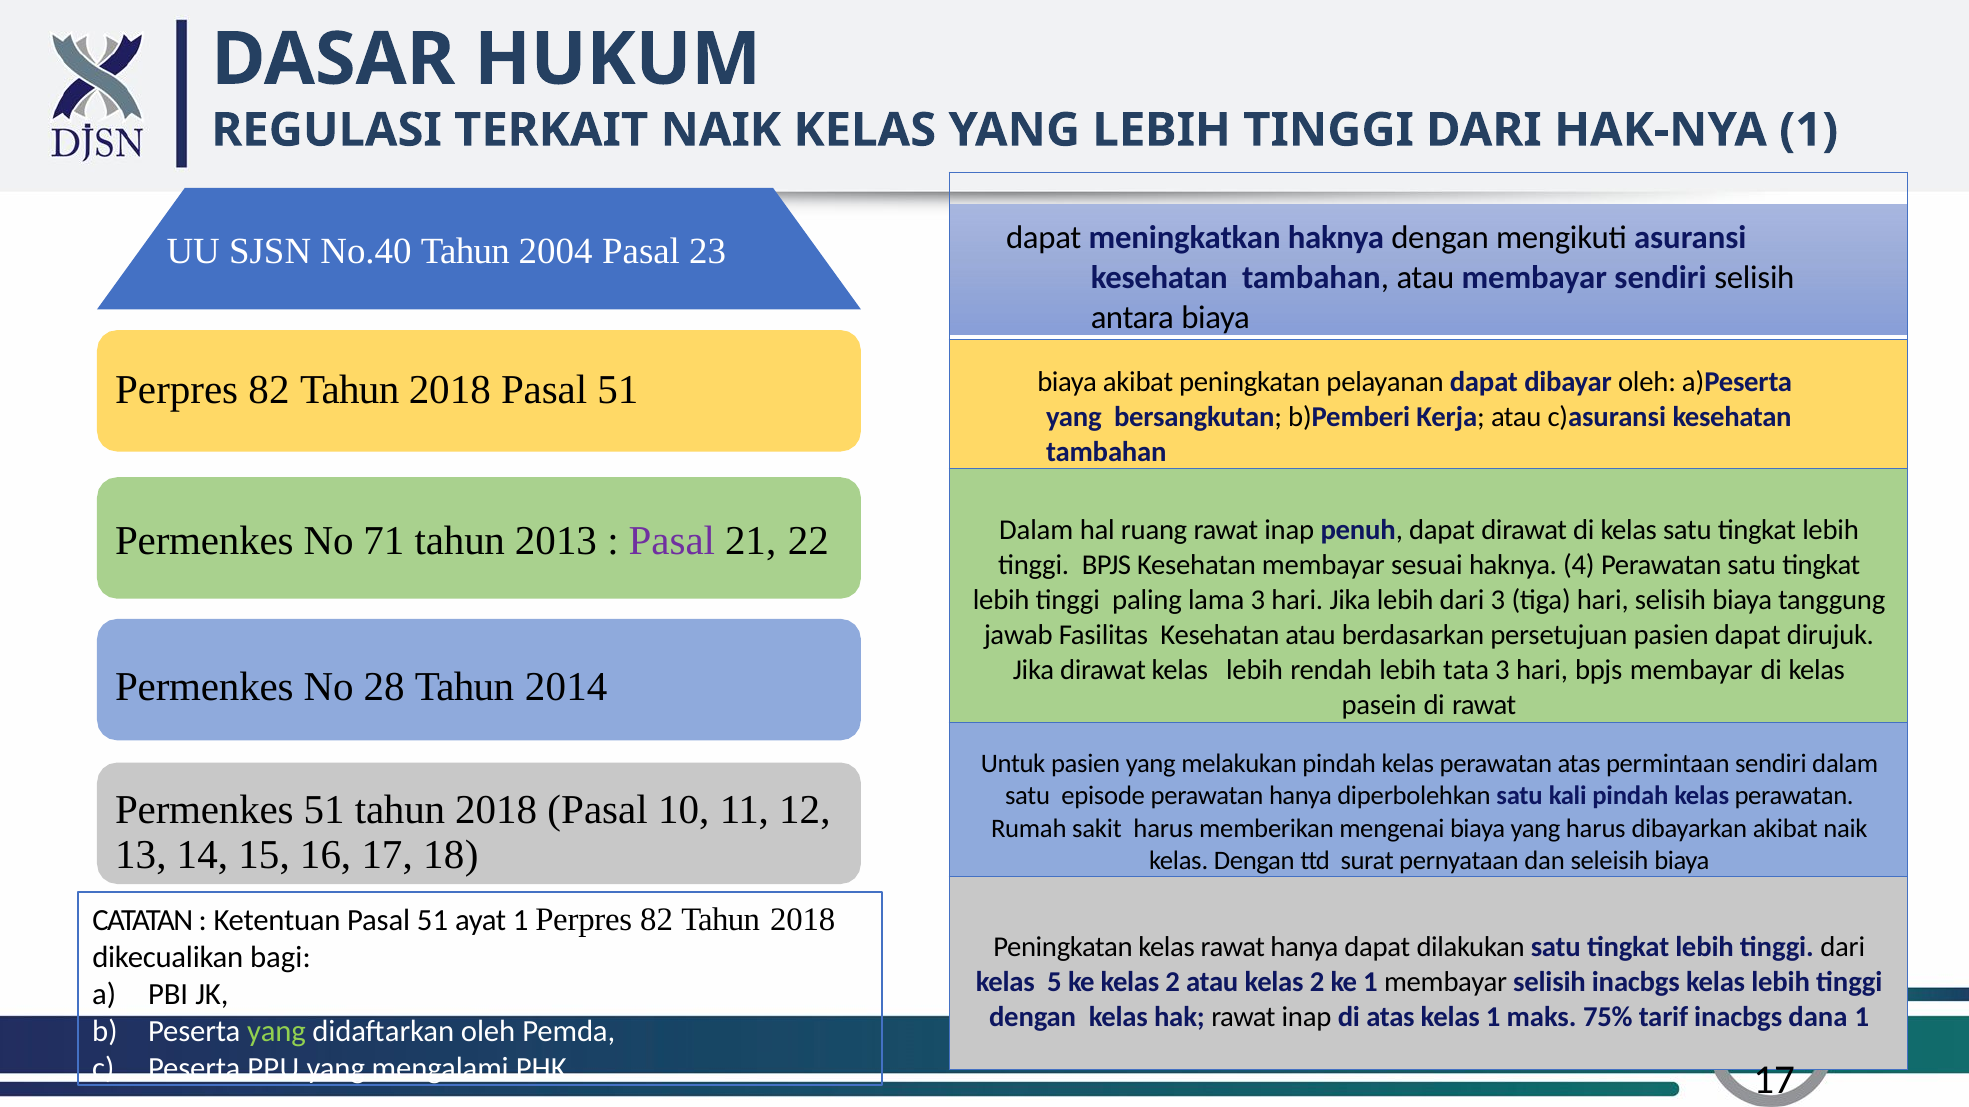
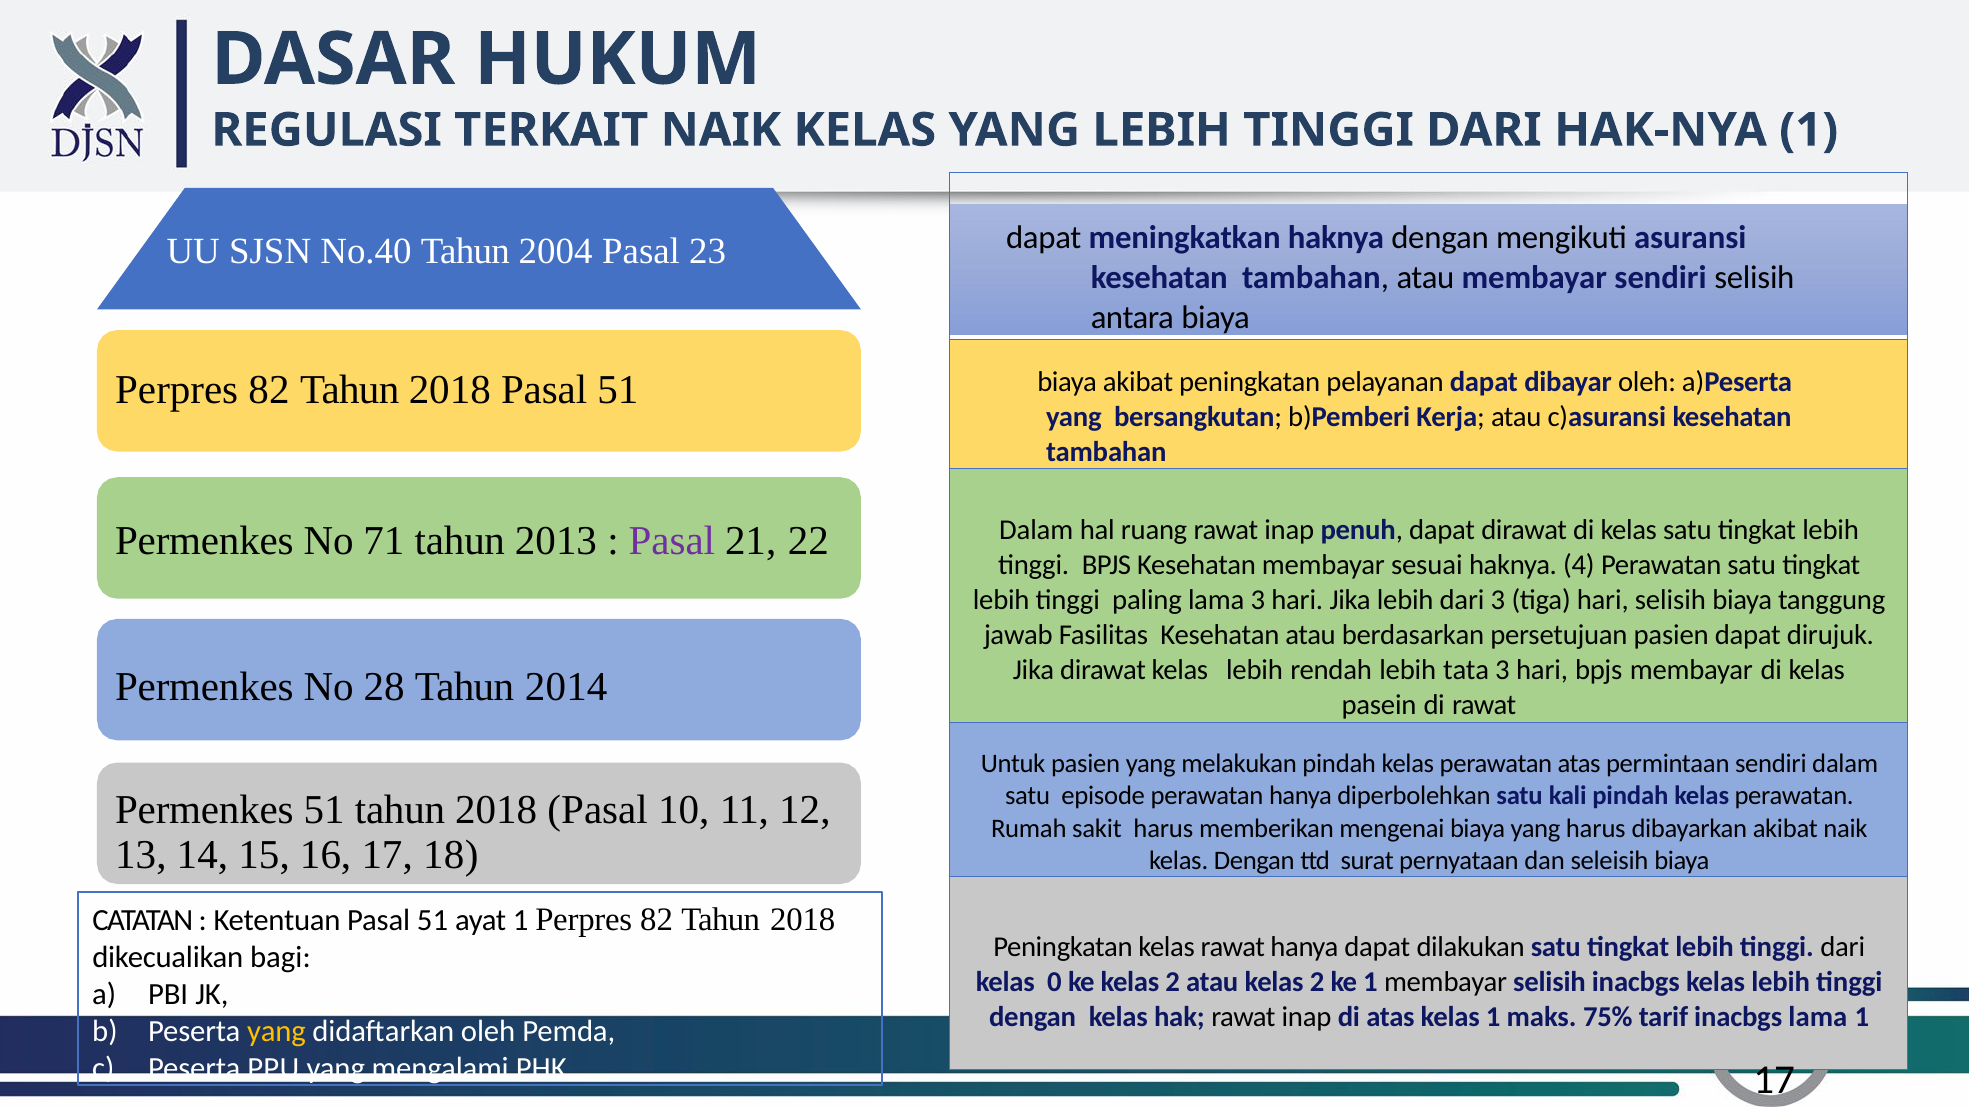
5: 5 -> 0 (1054, 982)
inacbgs dana: dana -> lama (1818, 1017)
yang colour: light green -> yellow (276, 1032)
